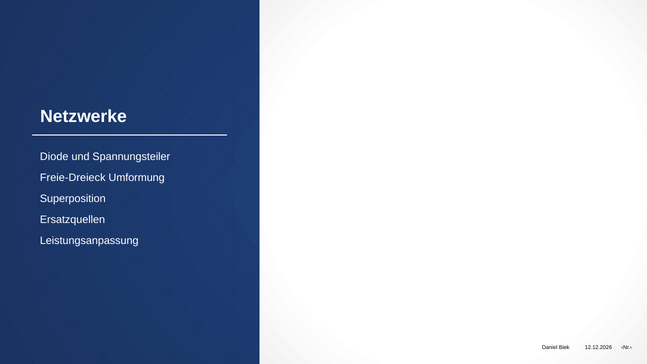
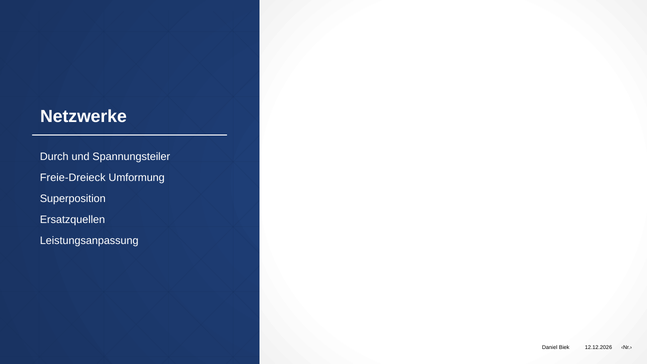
Diode: Diode -> Durch (54, 157)
